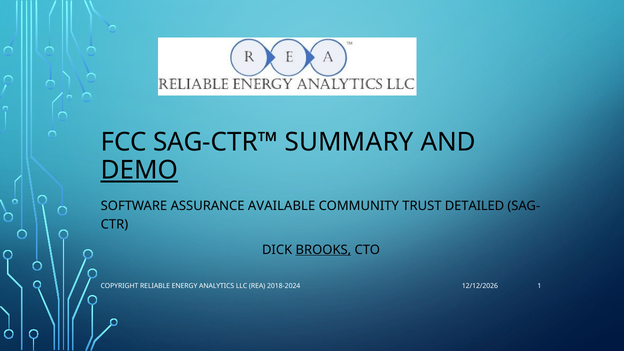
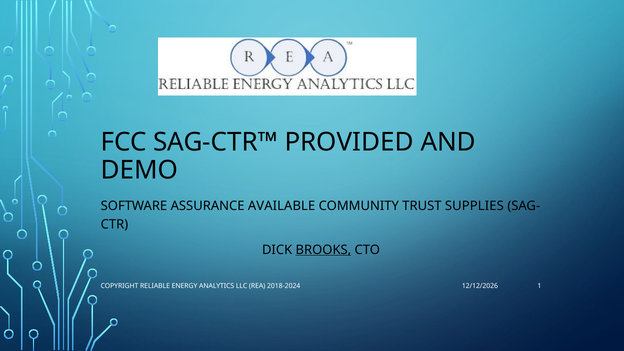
SUMMARY: SUMMARY -> PROVIDED (349, 142)
DEMO underline: present -> none (139, 170)
DETAILED: DETAILED -> SUPPLIES (474, 206)
